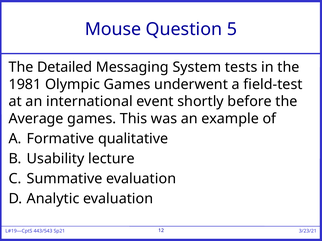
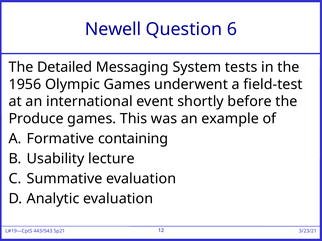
Mouse: Mouse -> Newell (113, 29)
5: 5 -> 6 (232, 29)
1981: 1981 -> 1956 (25, 85)
Average: Average -> Produce (36, 119)
qualitative: qualitative -> containing (133, 139)
